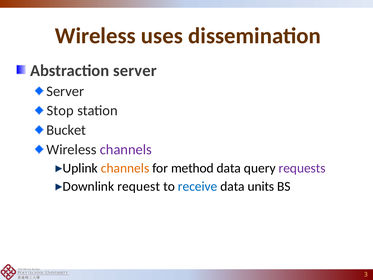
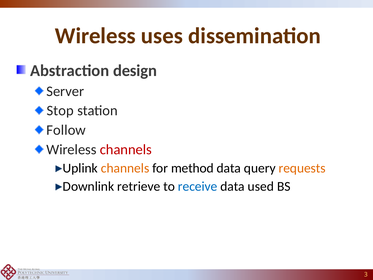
Abstraction server: server -> design (135, 71)
Bucket: Bucket -> Follow (66, 130)
channels colour: purple -> red (126, 150)
requests colour: purple -> orange (302, 168)
request: request -> retrieve (139, 186)
units: units -> used (261, 186)
